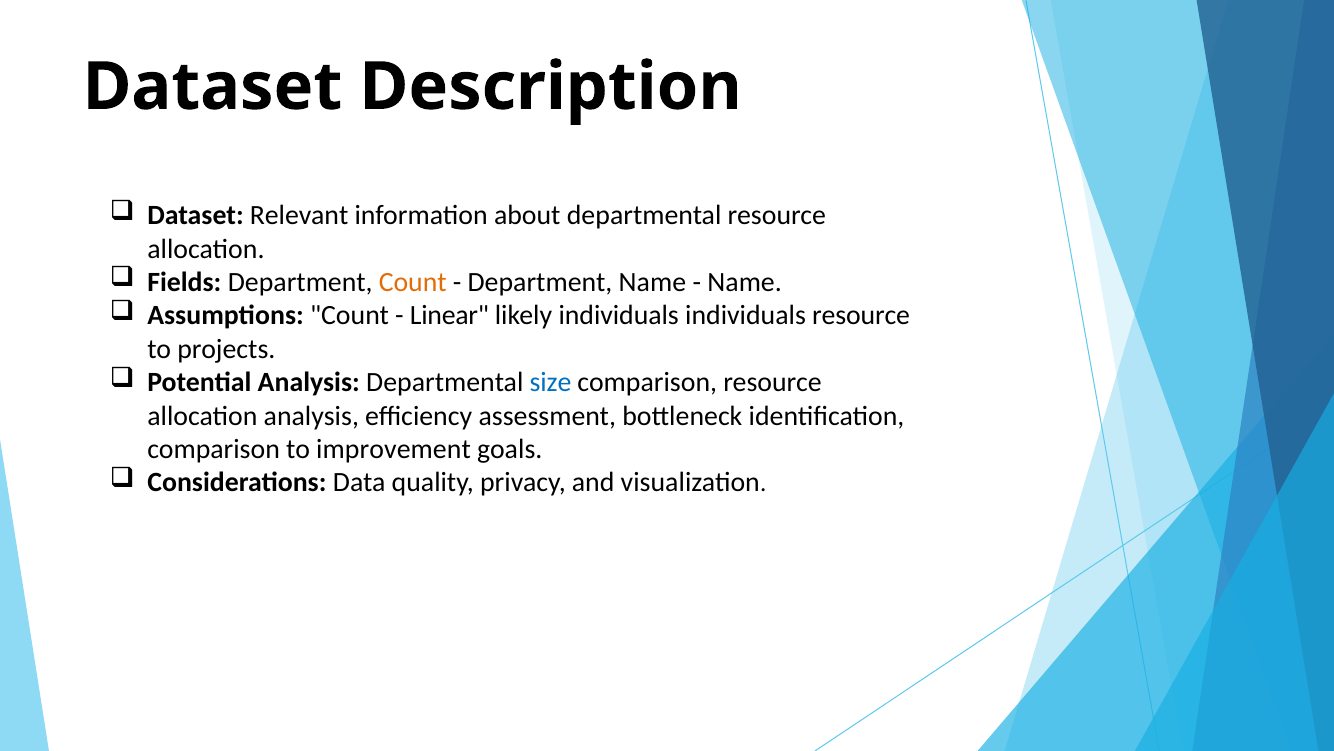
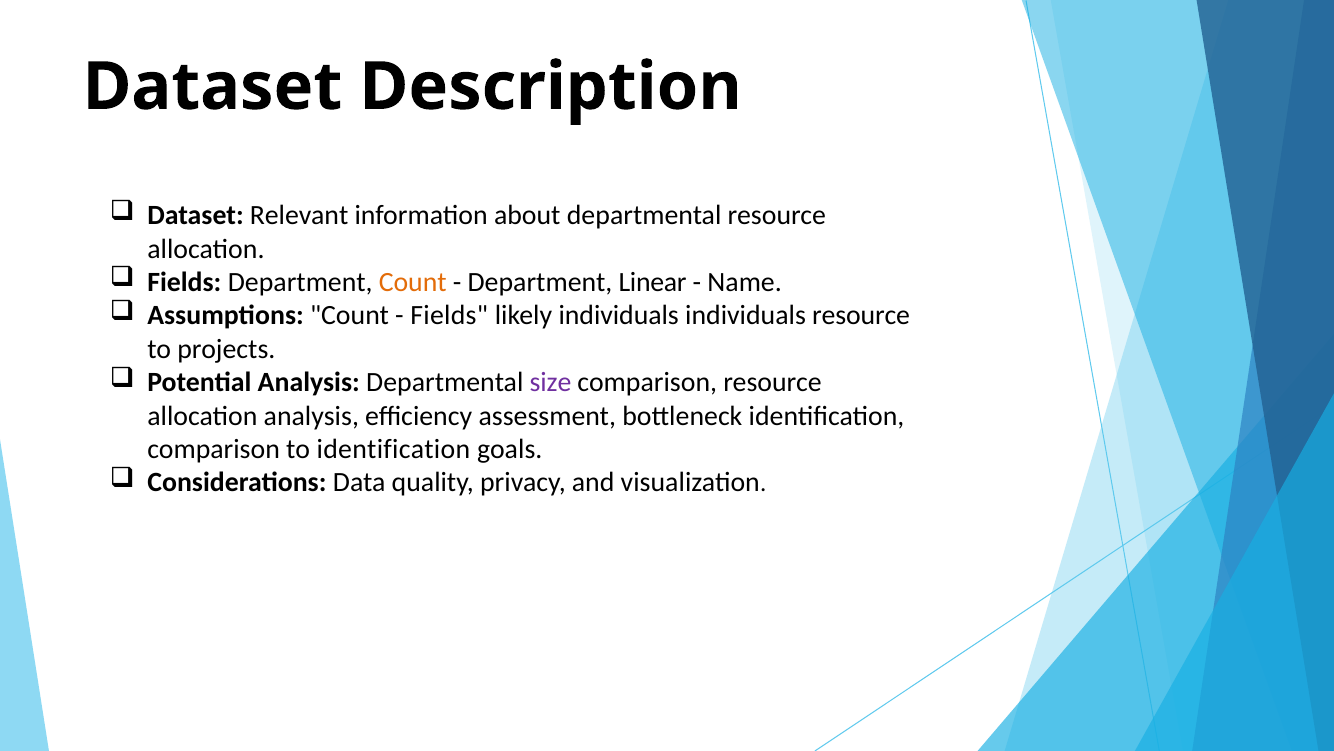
Department Name: Name -> Linear (653, 282)
Linear: Linear -> Fields (449, 315)
size colour: blue -> purple (551, 382)
to improvement: improvement -> identification (393, 449)
